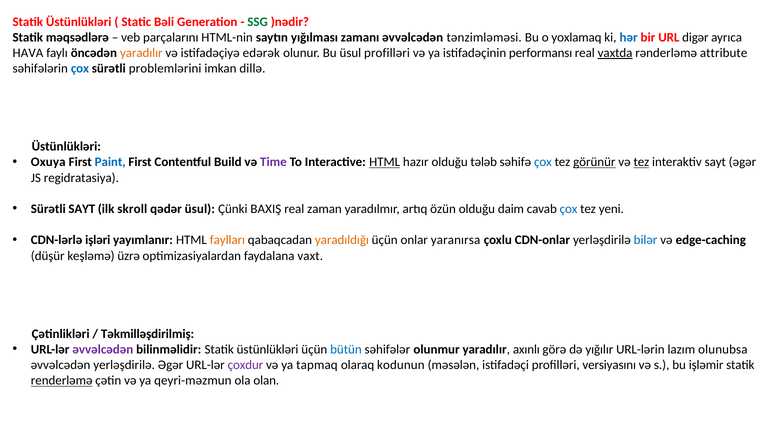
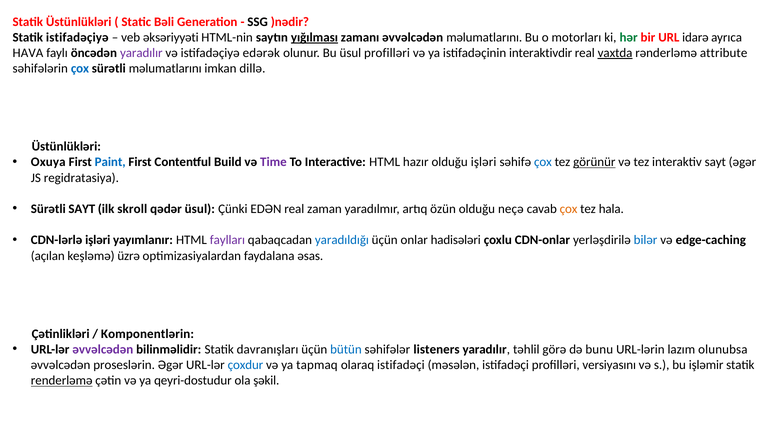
SSG colour: green -> black (258, 22)
Statik məqsədlərə: məqsədlərə -> istifadəçiyə (77, 37)
parçalarını: parçalarını -> əksəriyyəti (171, 37)
yığılması underline: none -> present (314, 37)
əvvəlcədən tənzimləməsi: tənzimləməsi -> məlumatlarını (484, 37)
yoxlamaq: yoxlamaq -> motorları (576, 37)
hər colour: blue -> green (629, 37)
digər: digər -> idarə (695, 37)
yaradılır colour: orange -> purple (141, 53)
performansı: performansı -> interaktivdir (541, 53)
sürətli problemlərini: problemlərini -> məlumatlarını (165, 69)
HTML underline: present -> none (385, 162)
olduğu tələb: tələb -> işləri (484, 162)
tez underline: present -> none (641, 162)
BAXIŞ: BAXIŞ -> EDƏN (266, 209)
daim: daim -> neçə (511, 209)
çox colour: blue -> orange (569, 209)
yeni: yeni -> hala (611, 209)
faylları colour: orange -> purple (227, 240)
yaradıldığı colour: orange -> blue (342, 240)
yaranırsa: yaranırsa -> hadisələri (456, 240)
düşür: düşür -> açılan (48, 256)
vaxt: vaxt -> əsas (310, 256)
Təkmilləşdirilmiş: Təkmilləşdirilmiş -> Komponentlərin (147, 334)
bilinməlidir Statik üstünlükləri: üstünlükləri -> davranışları (268, 349)
olunmur: olunmur -> listeners (437, 349)
axınlı: axınlı -> təhlil (526, 349)
yığılır: yığılır -> bunu (599, 349)
əvvəlcədən yerləşdirilə: yerləşdirilə -> proseslərin (124, 365)
çoxdur colour: purple -> blue (245, 365)
olaraq kodunun: kodunun -> istifadəçi (401, 365)
qeyri-məzmun: qeyri-məzmun -> qeyri-dostudur (193, 380)
olan: olan -> şəkil (266, 380)
